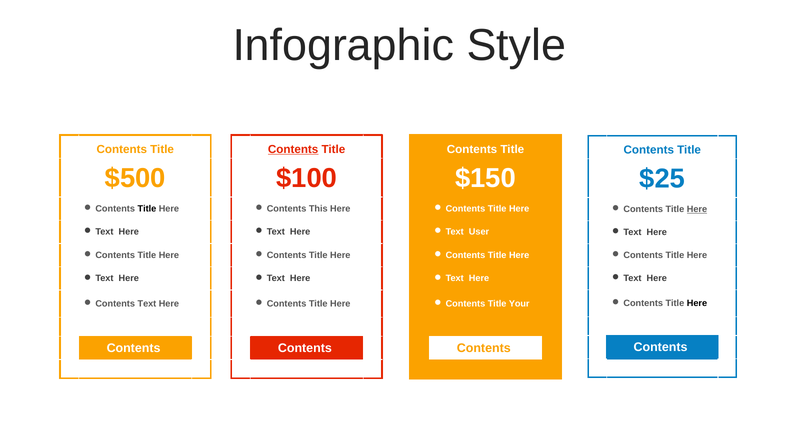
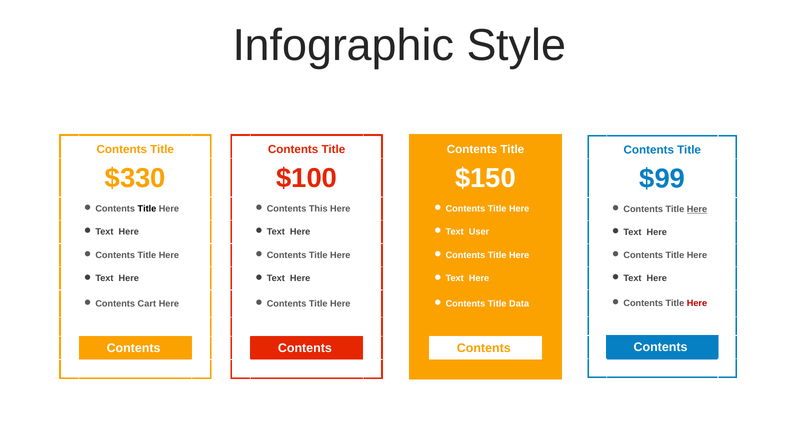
Contents underline: present -> none (293, 149)
$500: $500 -> $330 (135, 178)
$25: $25 -> $99 (662, 179)
Here colour: black -> red (697, 304)
Text: Text -> Cart (147, 304)
Your: Your -> Data (519, 304)
